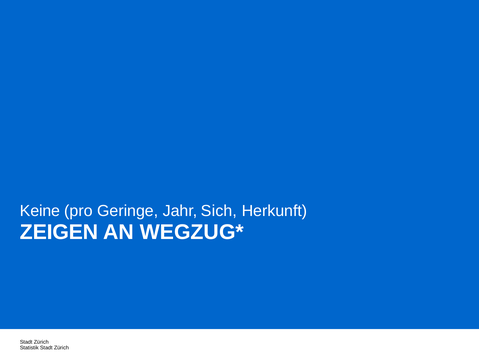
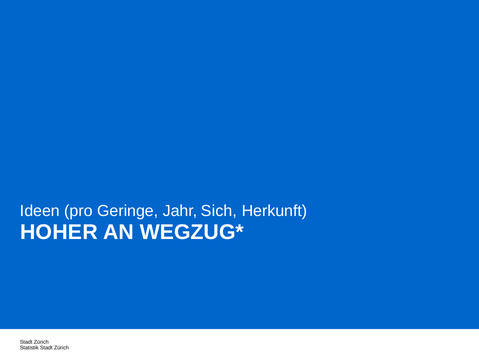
Keine: Keine -> Ideen (40, 211)
ZEIGEN: ZEIGEN -> HOHER (59, 232)
